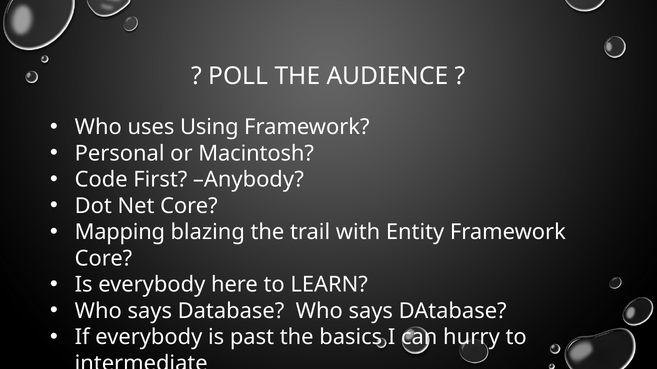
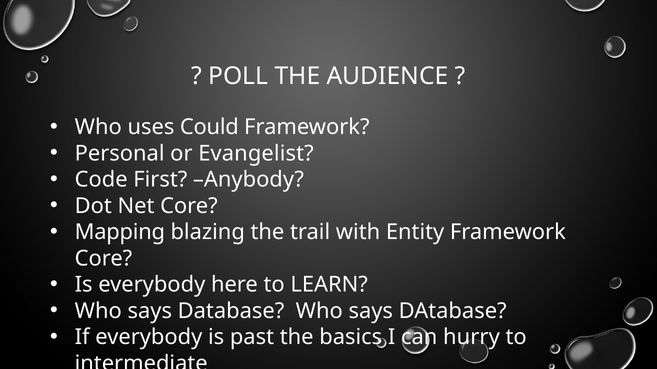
Using: Using -> Could (209, 127)
Macintosh: Macintosh -> Evangelist (256, 154)
